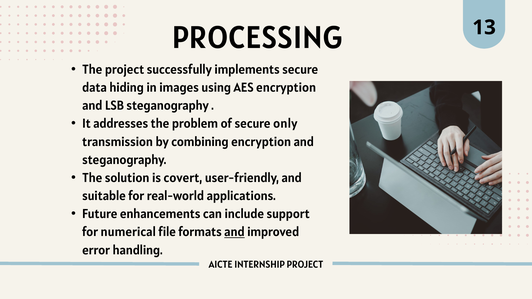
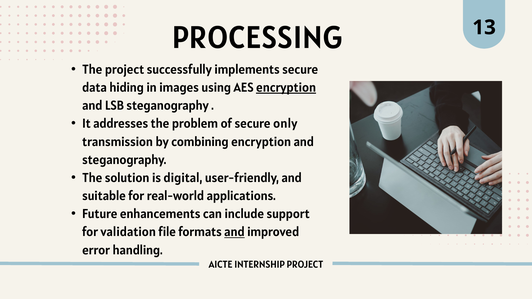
encryption underline: none -> present (286, 88)
covert: covert -> digital (183, 178)
numerical: numerical -> validation (128, 232)
